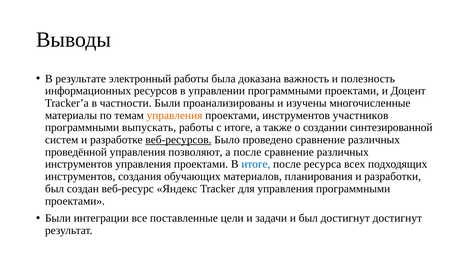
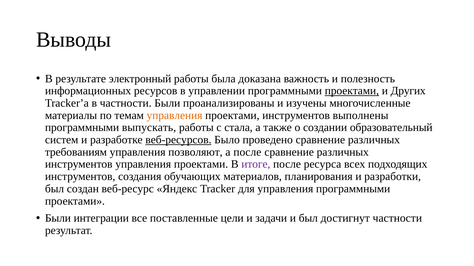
проектами underline: none -> present (352, 91)
Доцент: Доцент -> Других (408, 91)
участников: участников -> выполнены (361, 116)
с итоге: итоге -> стала (239, 128)
синтезированной: синтезированной -> образовательный (391, 128)
проведённой: проведённой -> требованиям (76, 152)
итоге colour: blue -> purple (256, 165)
достигнут достигнут: достигнут -> частности (397, 219)
